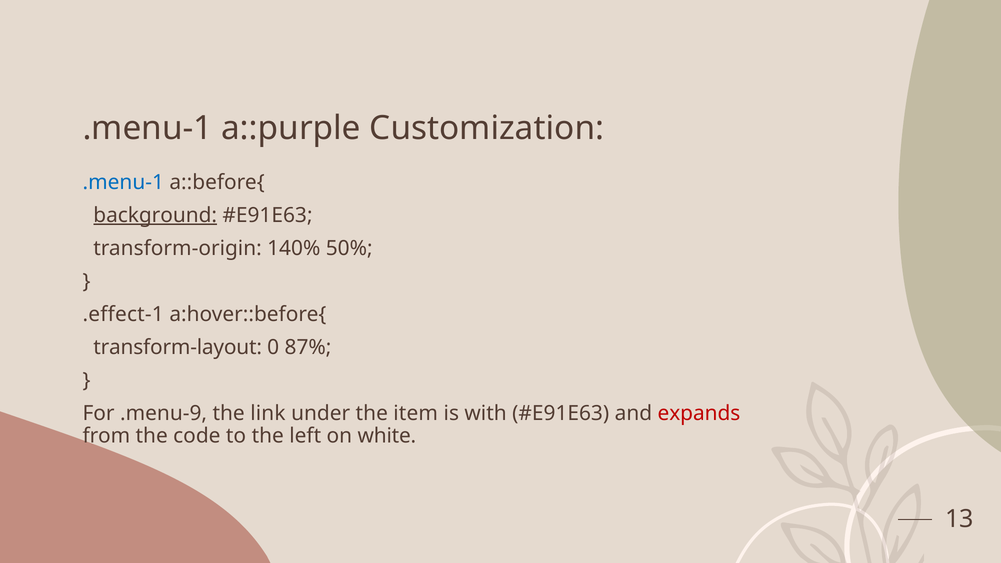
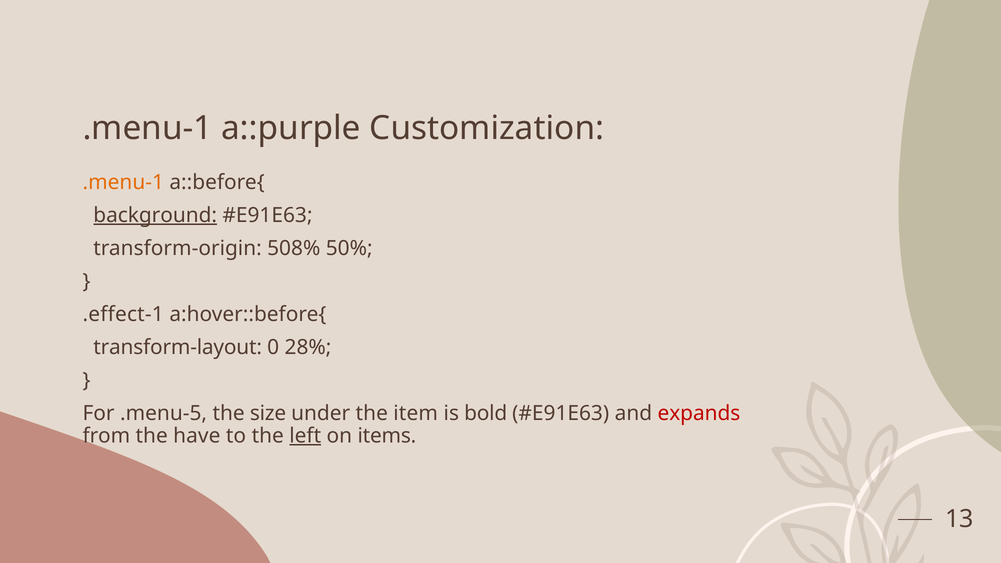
.menu-1 colour: blue -> orange (123, 182)
140%: 140% -> 508% (294, 248)
87%: 87% -> 28% (308, 347)
.menu-9: .menu-9 -> .menu-5 (164, 413)
link: link -> size (268, 413)
with: with -> bold (486, 413)
code: code -> have (197, 436)
left underline: none -> present (305, 436)
white: white -> items (387, 436)
